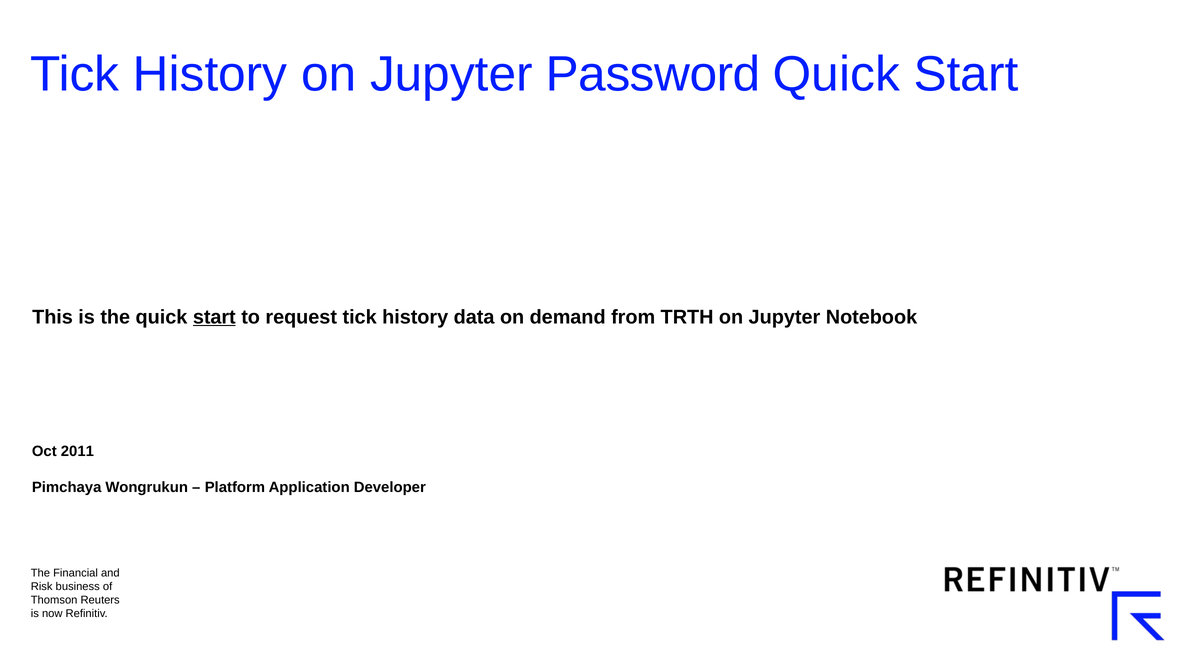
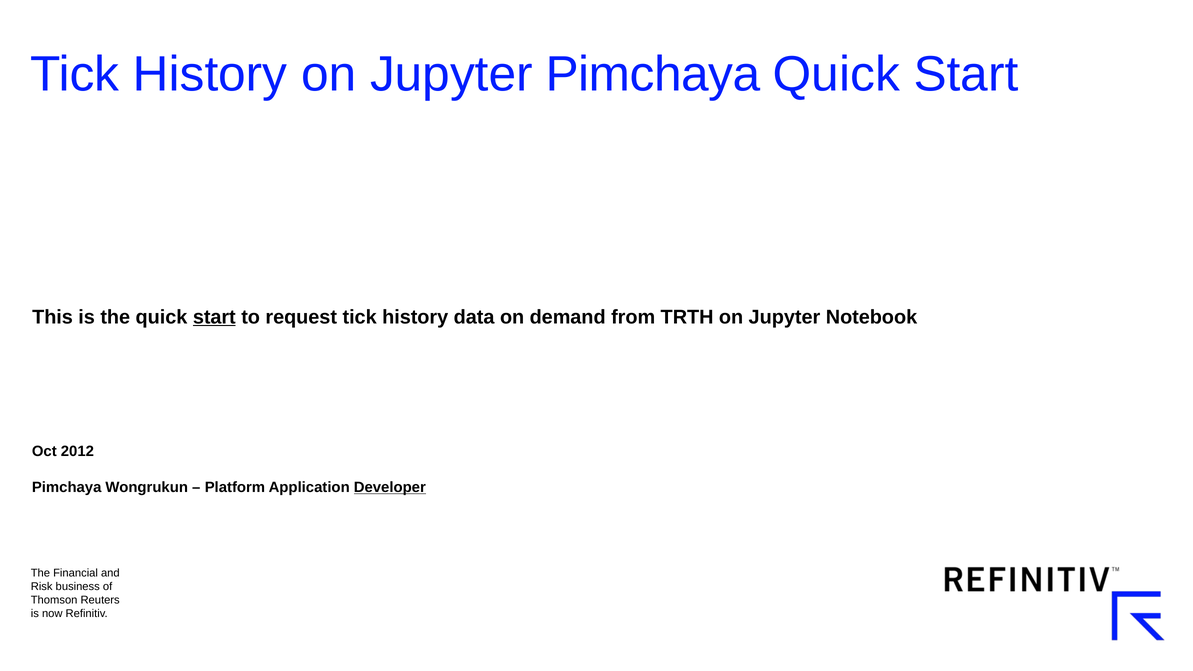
Jupyter Password: Password -> Pimchaya (653, 75)
2011: 2011 -> 2012 (77, 452)
Developer underline: none -> present (390, 487)
